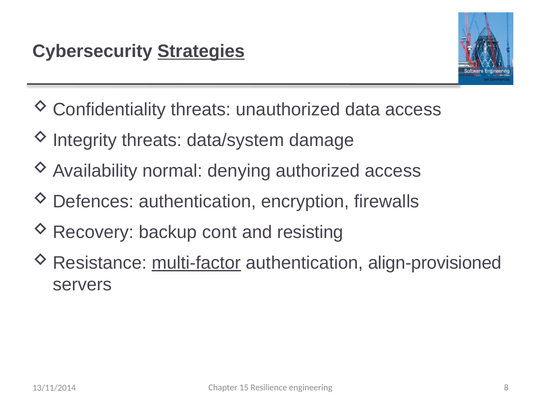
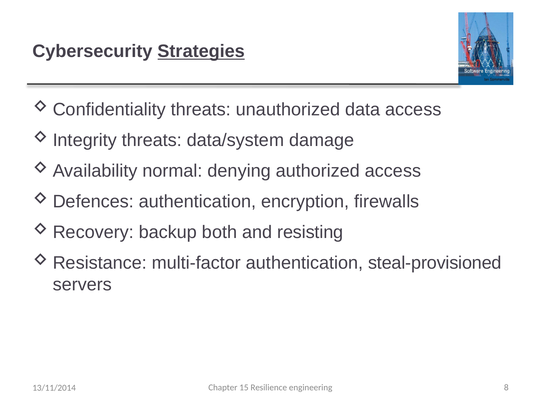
cont: cont -> both (220, 232)
multi-factor underline: present -> none (196, 263)
align-provisioned: align-provisioned -> steal-provisioned (435, 263)
